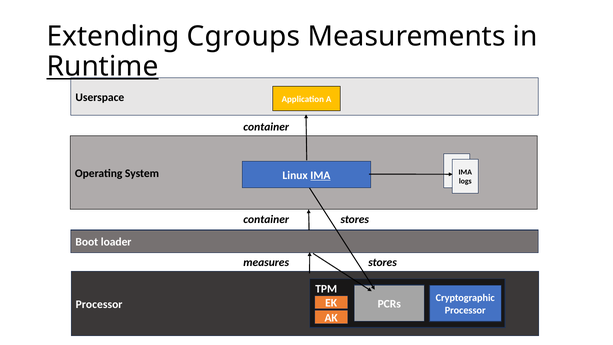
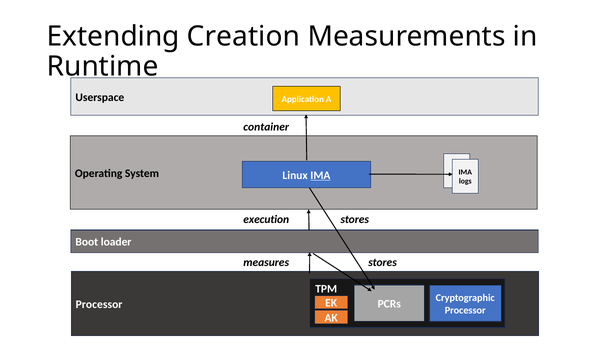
Cgroups: Cgroups -> Creation (244, 36)
Runtime underline: present -> none (103, 67)
container: container -> execution (266, 220)
